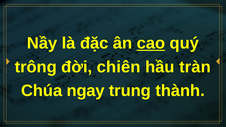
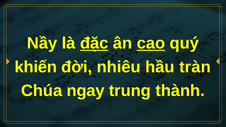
đặc underline: none -> present (94, 43)
trông: trông -> khiến (36, 67)
chiên: chiên -> nhiêu (119, 67)
